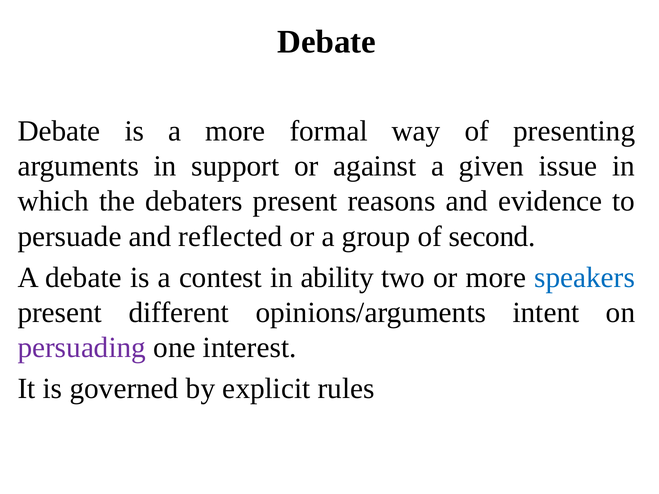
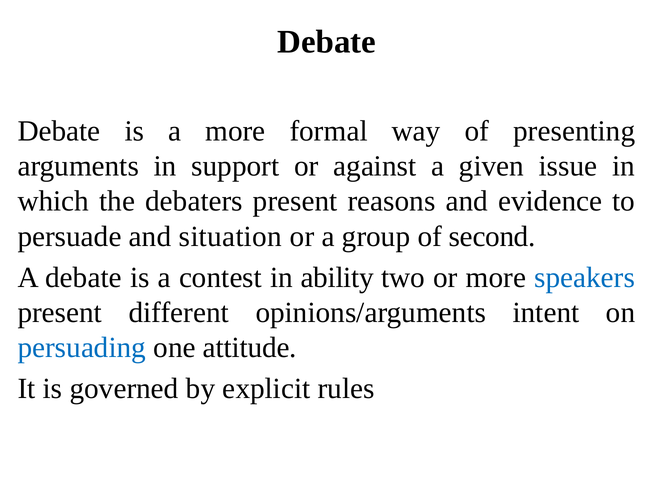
reflected: reflected -> situation (230, 236)
persuading colour: purple -> blue (82, 348)
interest: interest -> attitude (250, 348)
